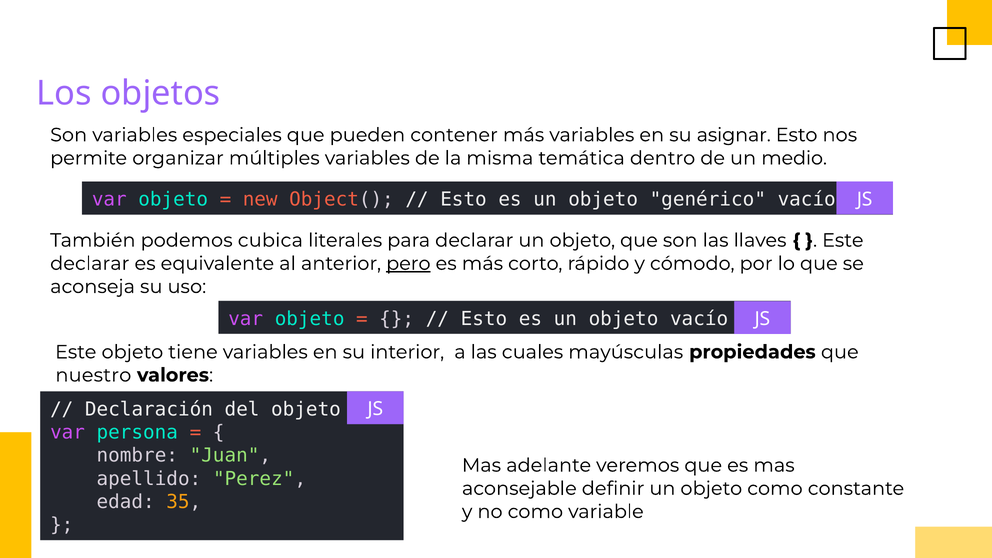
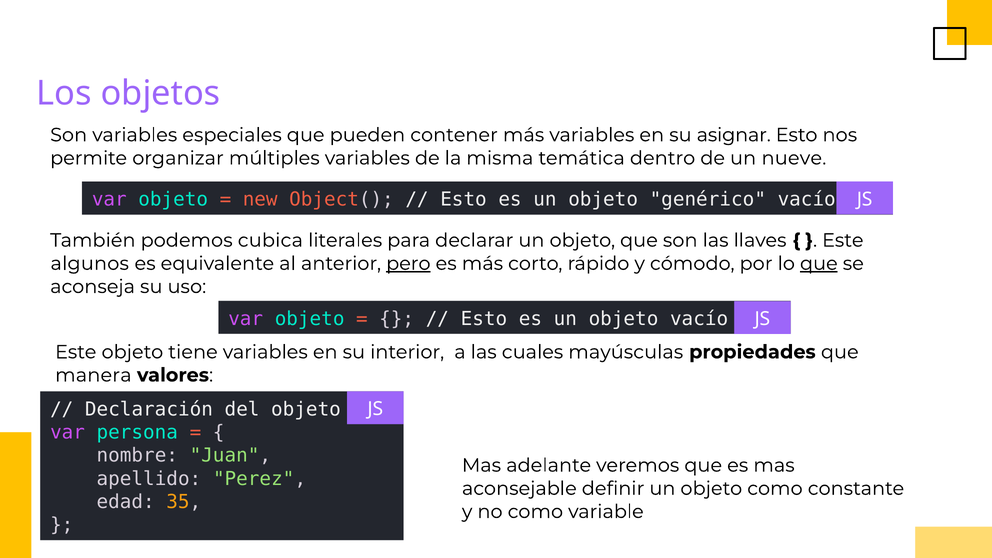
medio: medio -> nueve (794, 158)
declarar: declarar -> algunos (90, 264)
que underline: none -> present (819, 264)
nuestro: nuestro -> manera (93, 375)
